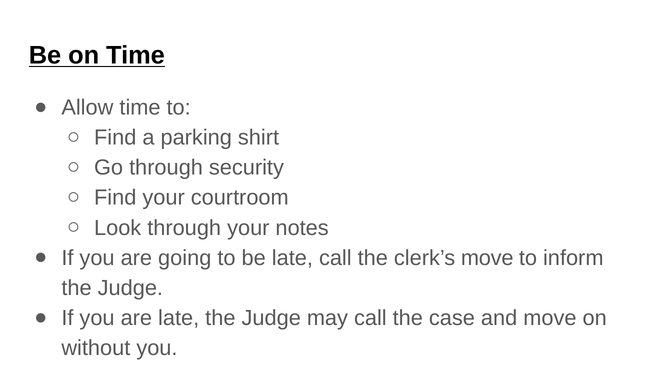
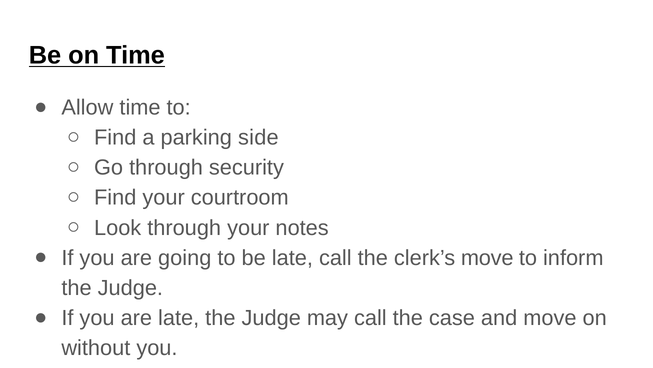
shirt: shirt -> side (258, 137)
